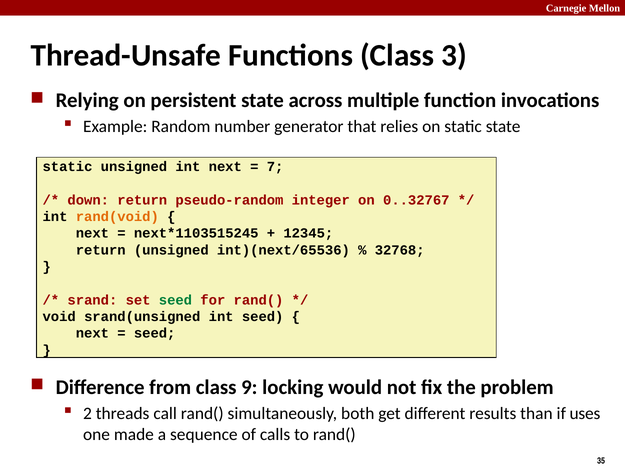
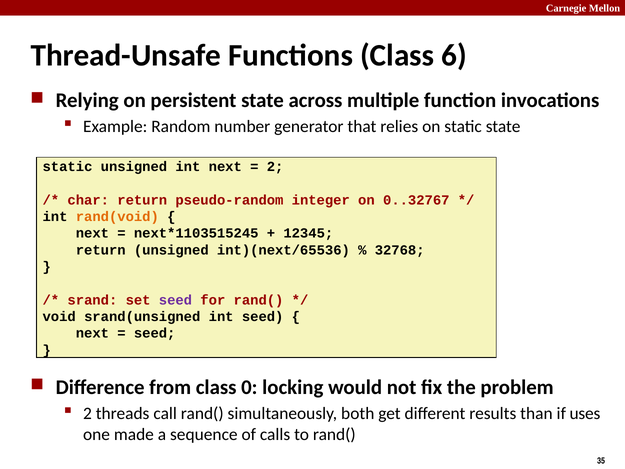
3: 3 -> 6 (454, 55)
7: 7 -> 2 (275, 167)
down: down -> char (88, 200)
seed colour: green -> purple (175, 300)
9: 9 -> 0 (249, 387)
